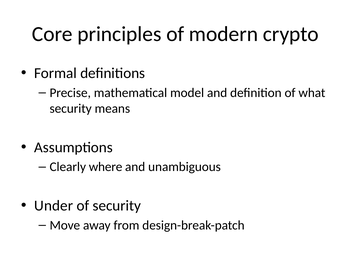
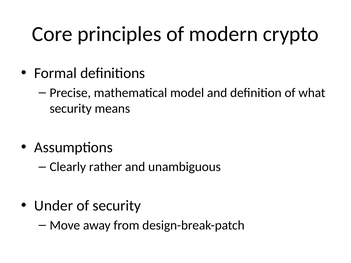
where: where -> rather (106, 167)
